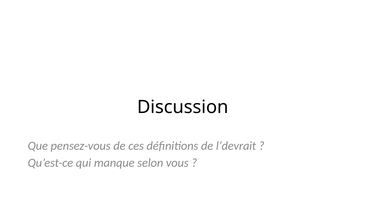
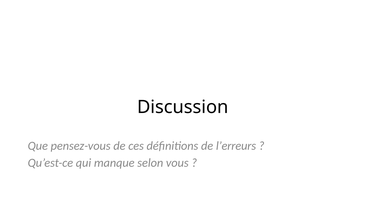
l’devrait: l’devrait -> l’erreurs (236, 146)
